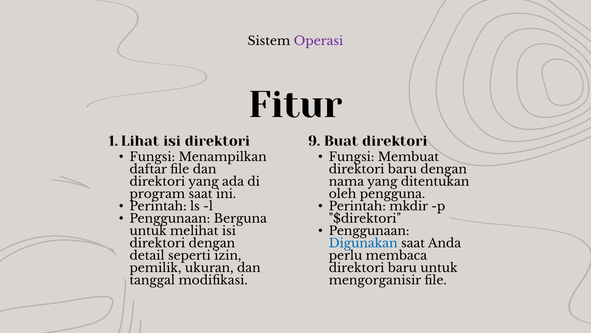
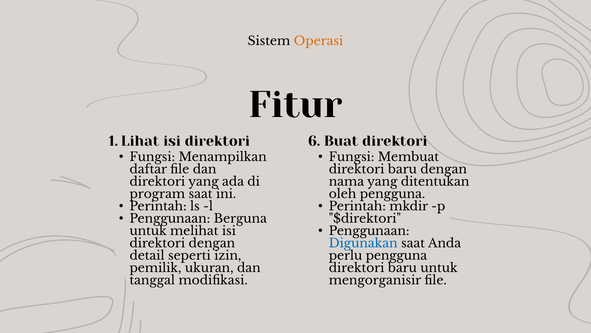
Operasi colour: purple -> orange (319, 41)
9: 9 -> 6 (314, 141)
perlu membaca: membaca -> pengguna (396, 255)
